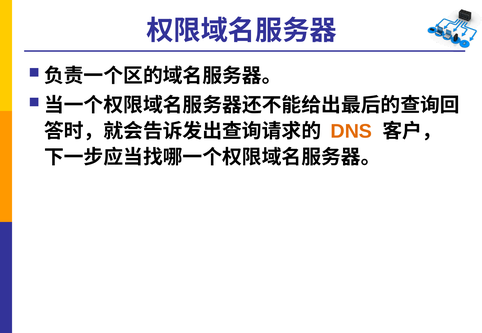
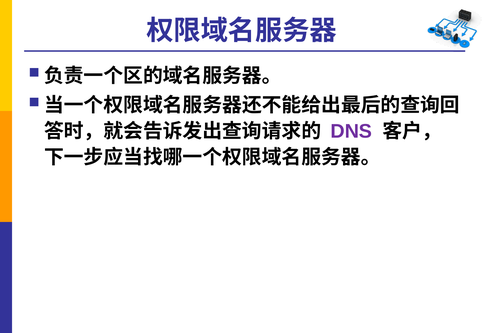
DNS colour: orange -> purple (351, 132)
